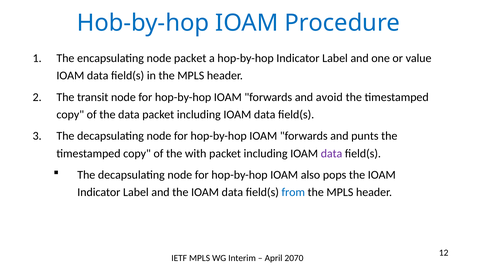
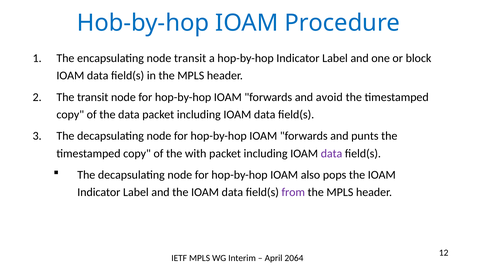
node packet: packet -> transit (190, 58)
value: value -> block (419, 58)
from colour: blue -> purple (293, 193)
2070: 2070 -> 2064 (294, 258)
